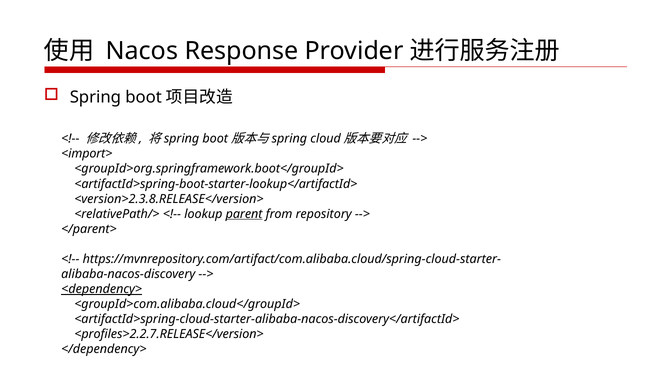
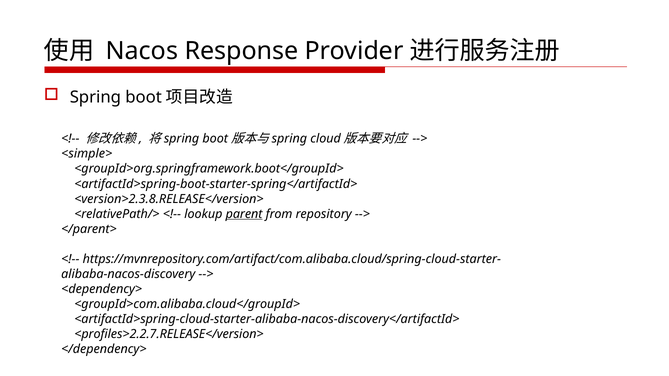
<import>: <import> -> <simple> (87, 154)
<artifactId>spring-boot-starter-lookup</artifactId>: <artifactId>spring-boot-starter-lookup</artifactId> -> <artifactId>spring-boot-starter-spring</artifactId> (216, 184)
<dependency> underline: present -> none (102, 289)
